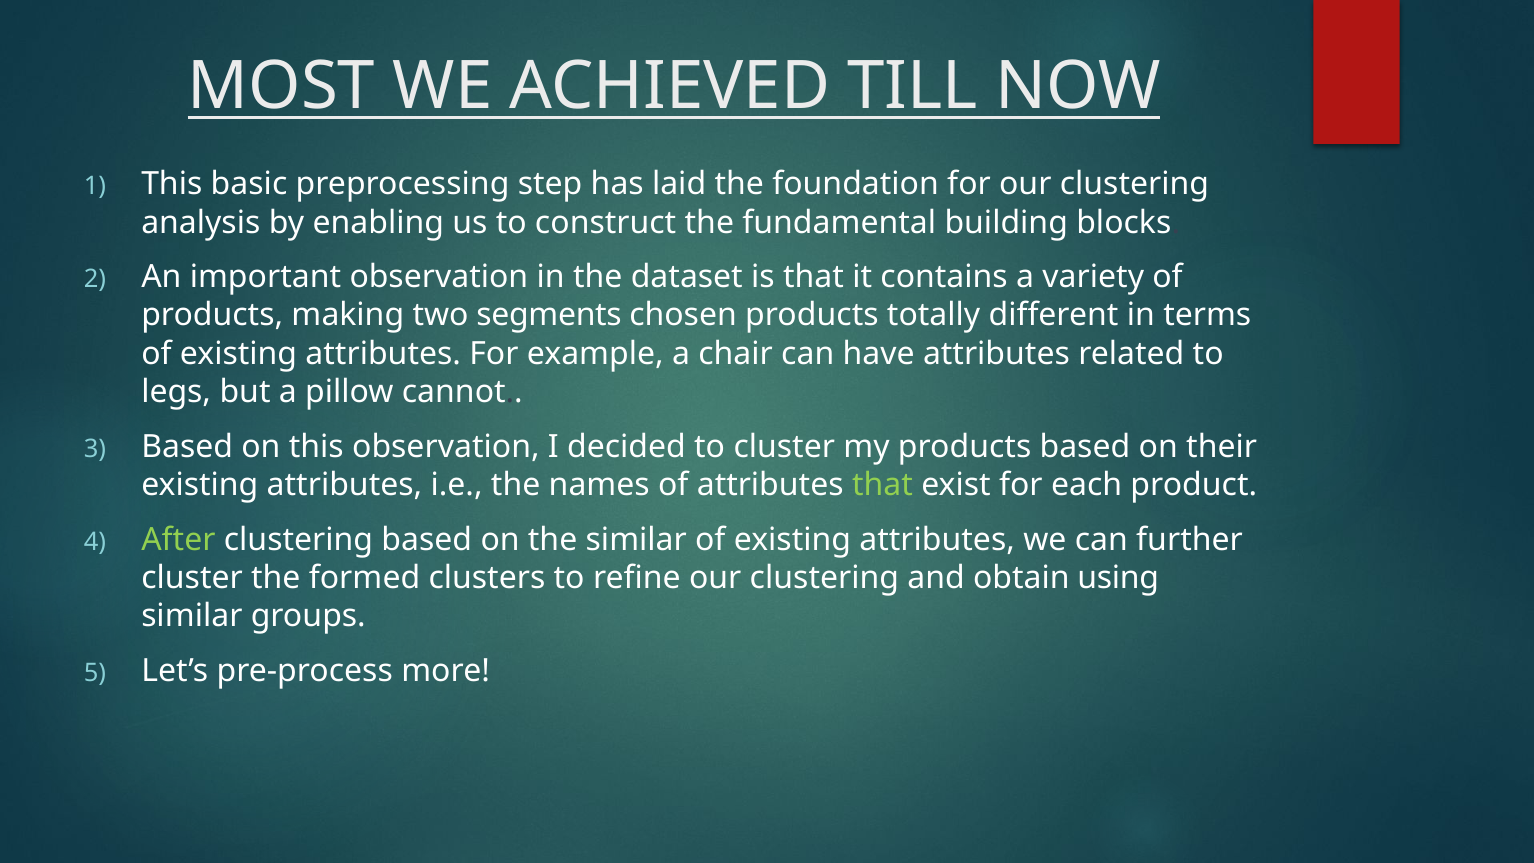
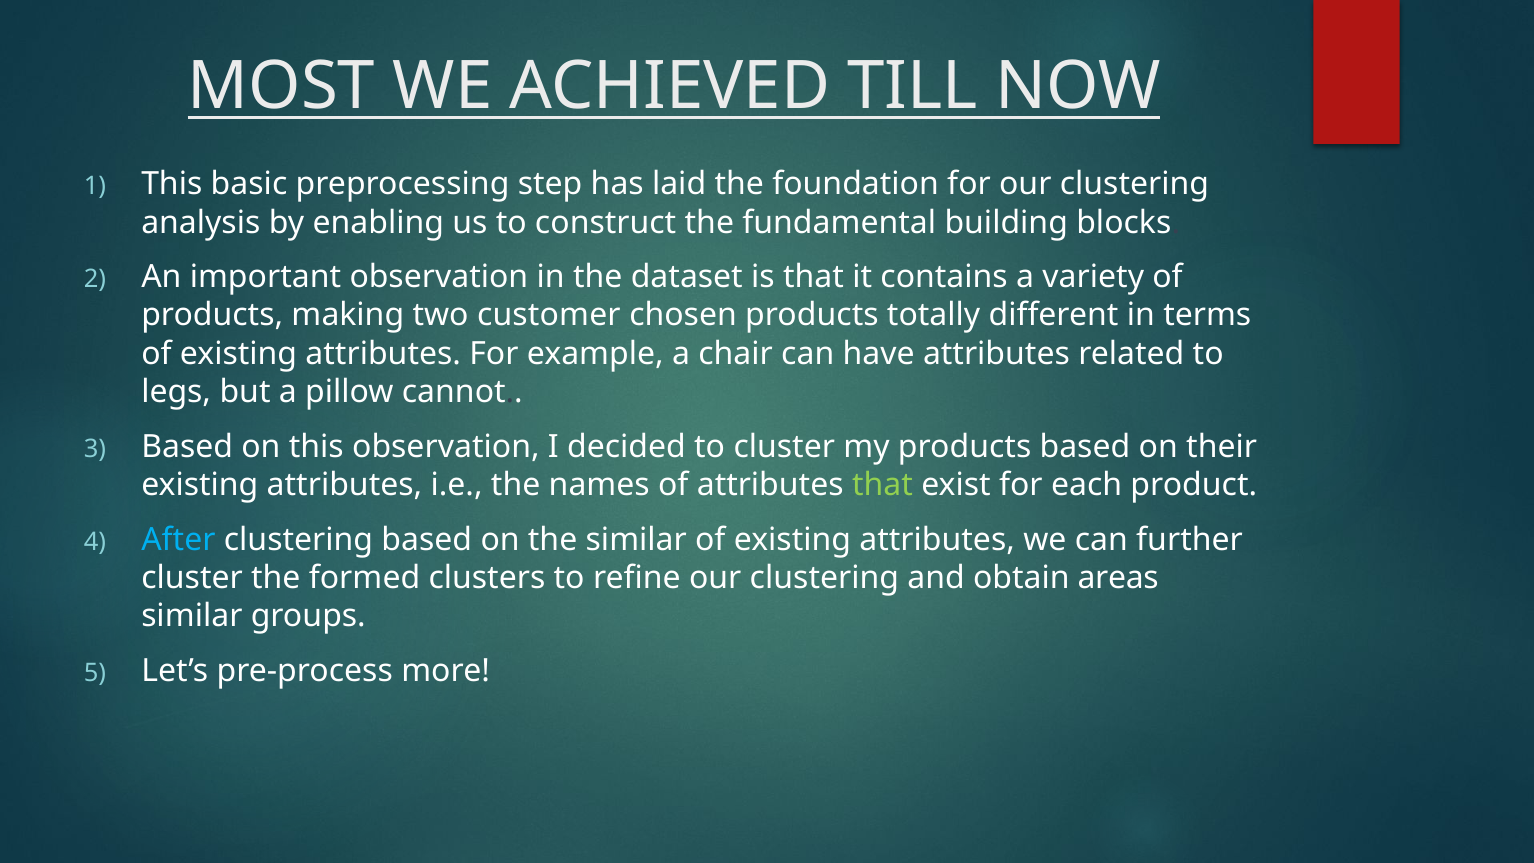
segments: segments -> customer (549, 315)
After colour: light green -> light blue (178, 539)
using: using -> areas (1118, 578)
